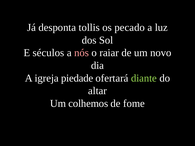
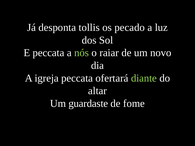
E séculos: séculos -> peccata (48, 53)
nós colour: pink -> light green (82, 53)
igreja piedade: piedade -> peccata (77, 78)
colhemos: colhemos -> guardaste (88, 104)
